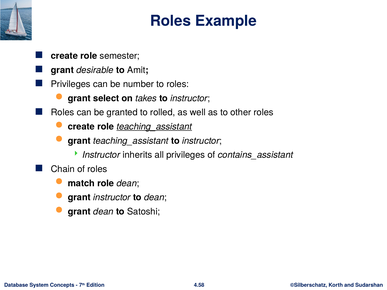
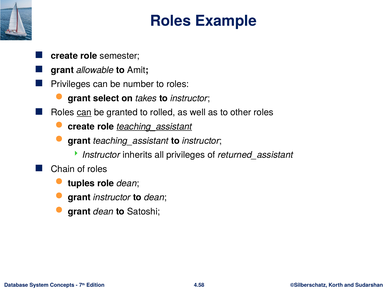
desirable: desirable -> allowable (95, 70)
can underline: none -> present (84, 113)
contains_assistant: contains_assistant -> returned_assistant (256, 155)
match: match -> tuples (81, 183)
